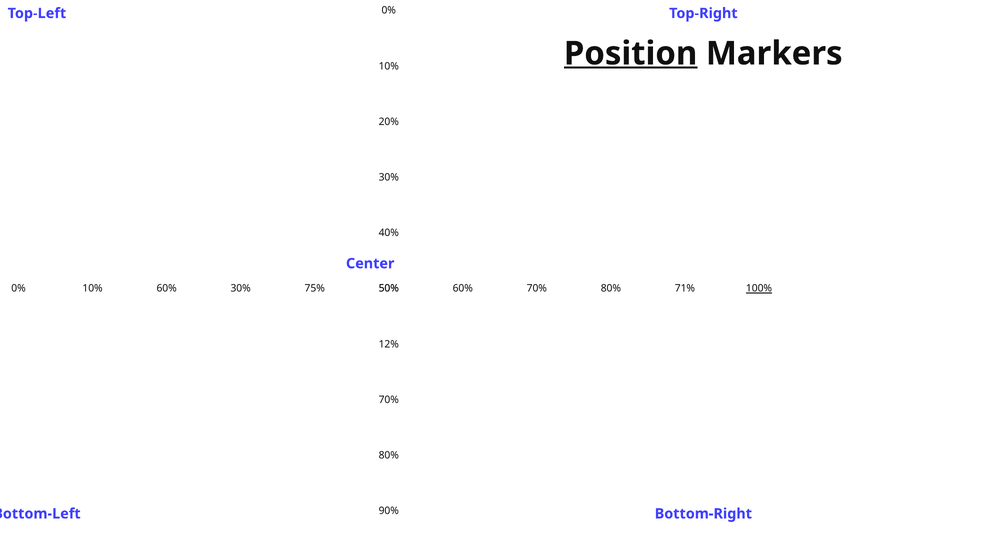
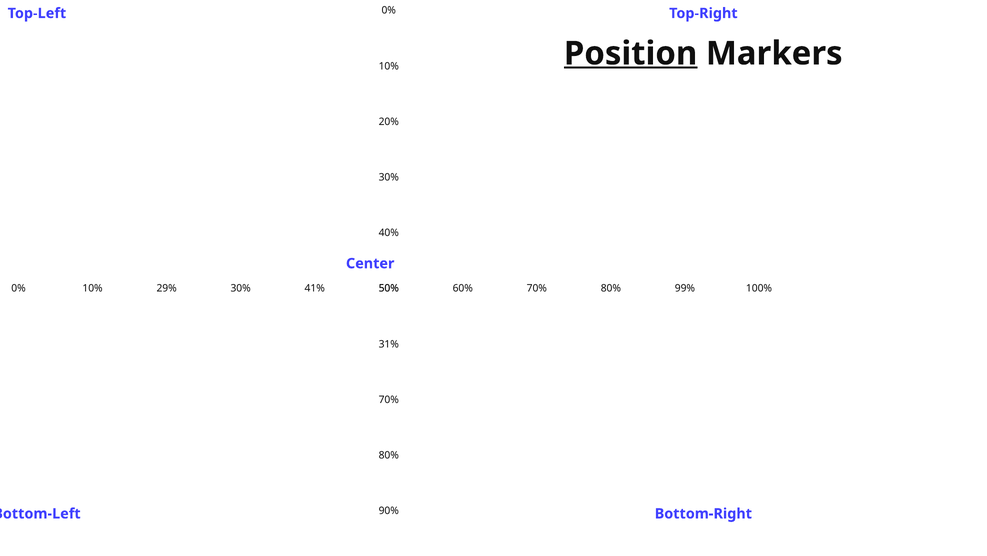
60%: 60% -> 29% (167, 288)
75%: 75% -> 41% (315, 288)
71%: 71% -> 99% (685, 288)
100% underline: present -> none (759, 288)
12%: 12% -> 31% (389, 344)
